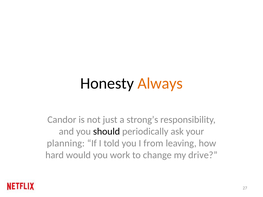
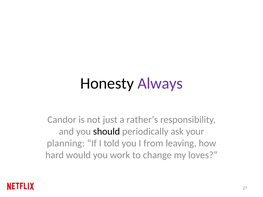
Always colour: orange -> purple (160, 84)
strong’s: strong’s -> rather’s (142, 120)
drive: drive -> loves (203, 155)
